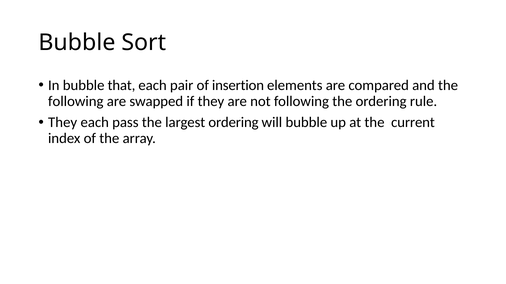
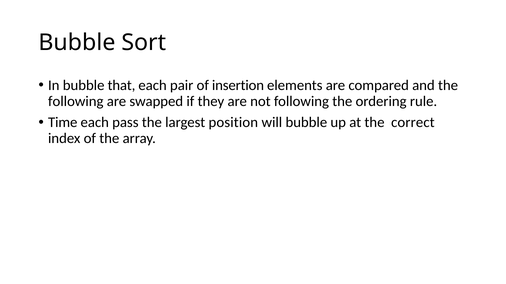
They: They -> Time (63, 123)
largest ordering: ordering -> position (233, 123)
current: current -> correct (413, 123)
